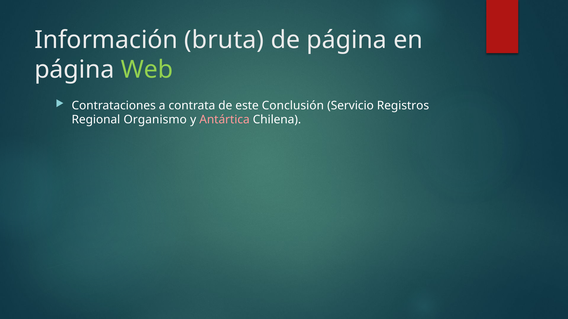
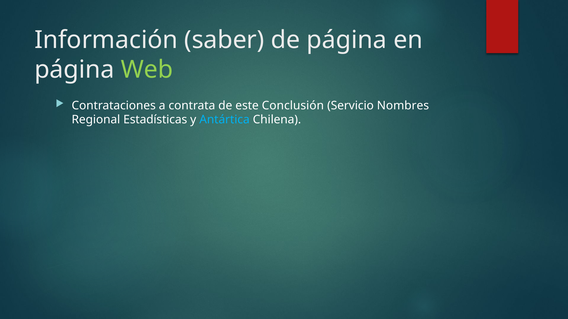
bruta: bruta -> saber (224, 40)
Registros: Registros -> Nombres (403, 106)
Organismo: Organismo -> Estadísticas (155, 120)
Antártica colour: pink -> light blue (225, 120)
